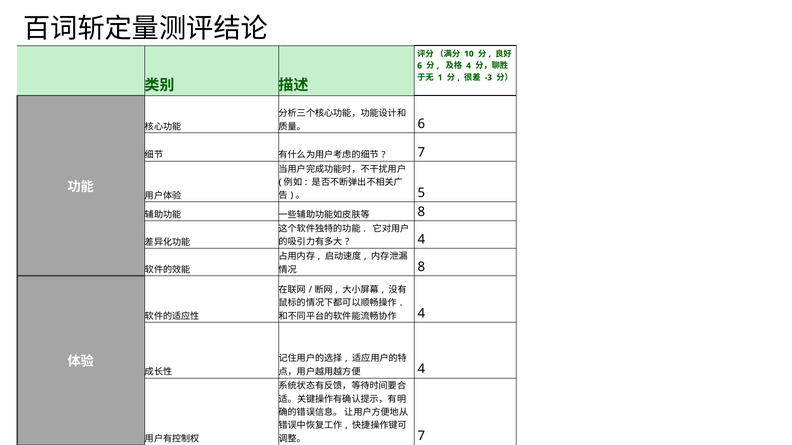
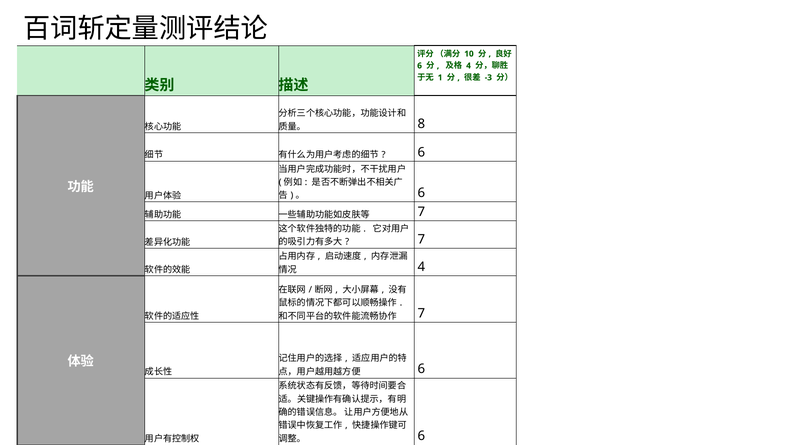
6: 6 -> 8 (421, 124)
7: 7 -> 6 (421, 152)
5: 5 -> 6 (421, 193)
8: 8 -> 7 (421, 212)
4: 4 -> 7 (421, 240)
8: 8 -> 4 (421, 267)
4: 4 -> 7 (421, 314)
4: 4 -> 6 (421, 370)
7: 7 -> 6 (421, 437)
